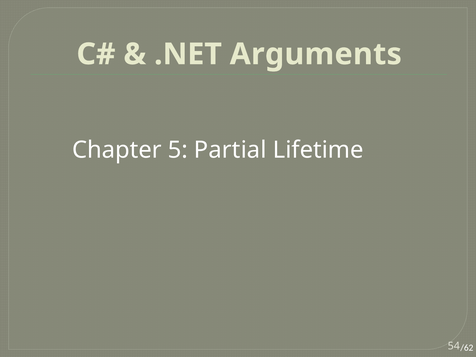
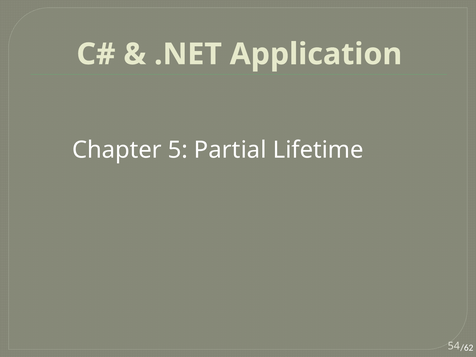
Arguments: Arguments -> Application (316, 54)
